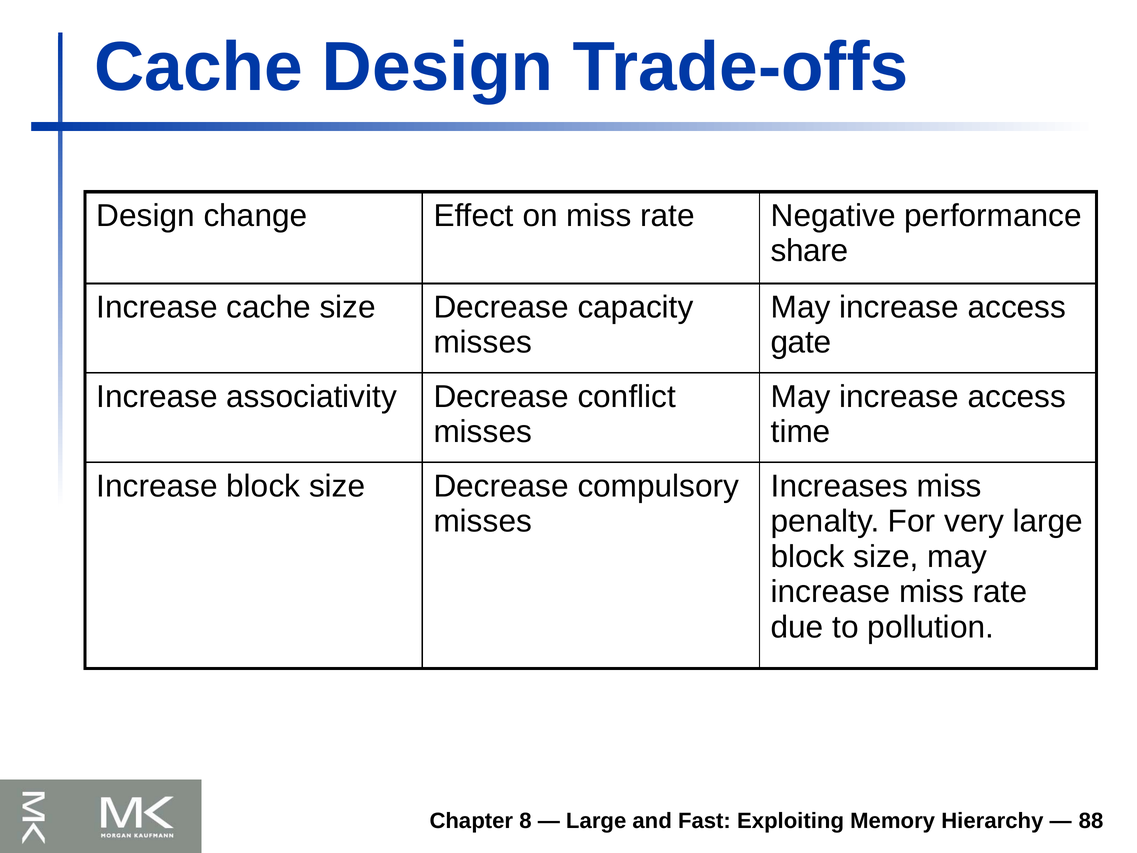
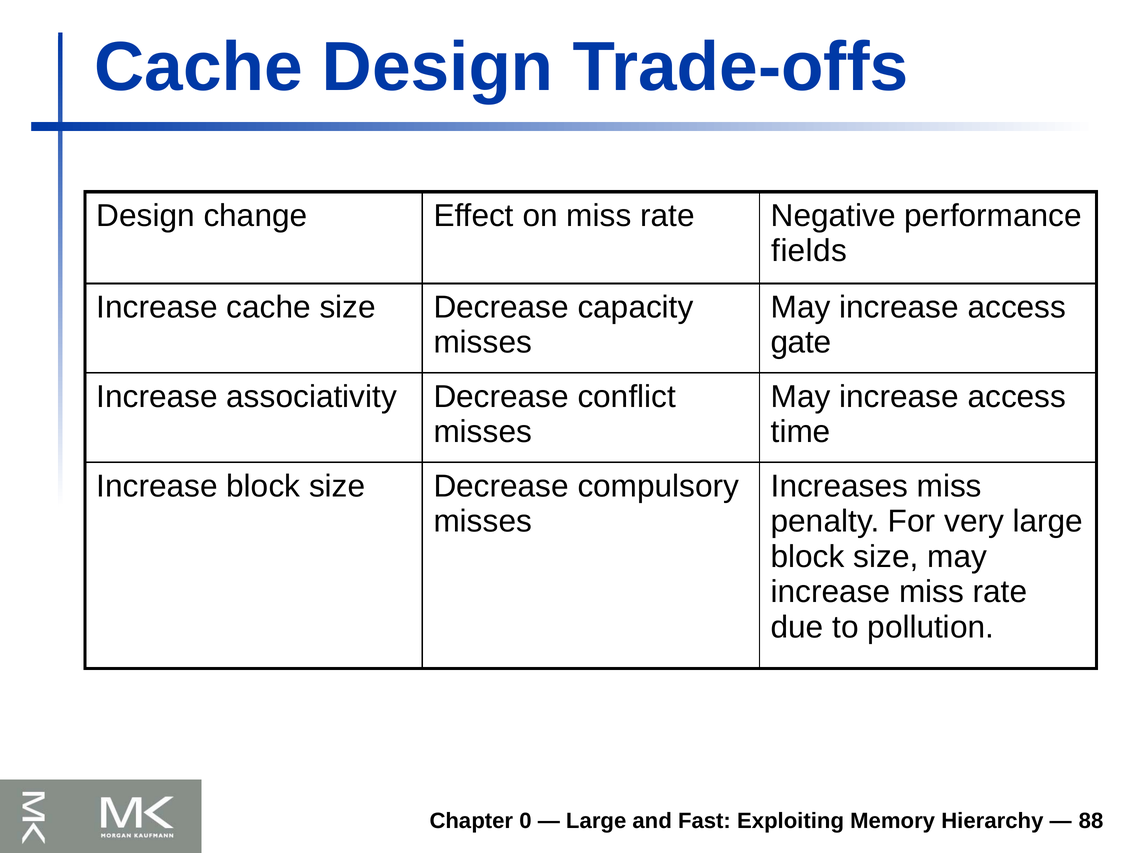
share: share -> fields (809, 251)
8: 8 -> 0 (525, 821)
